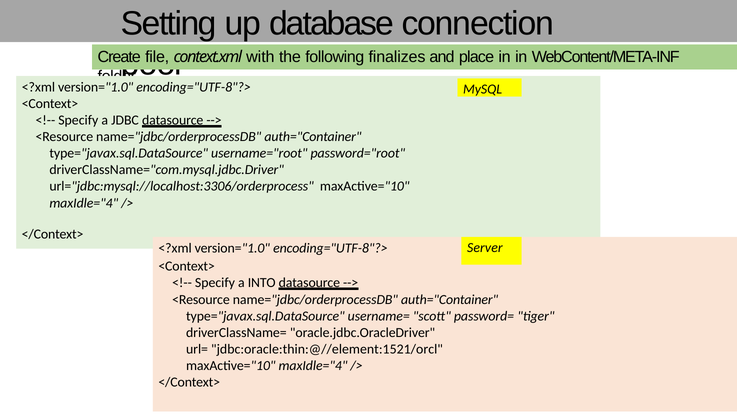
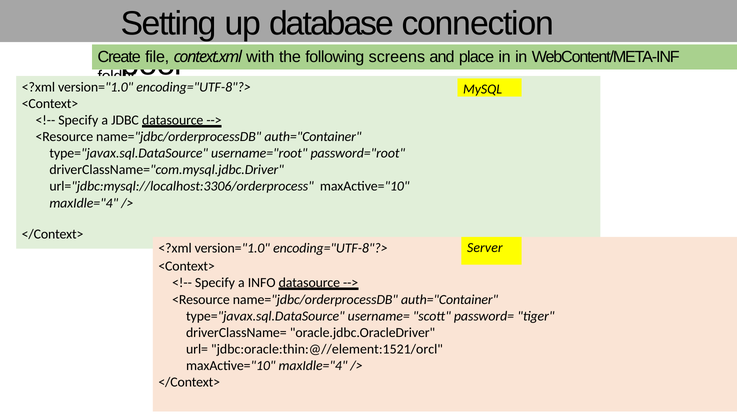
finalizes: finalizes -> screens (397, 57)
INTO: INTO -> INFO (262, 283)
